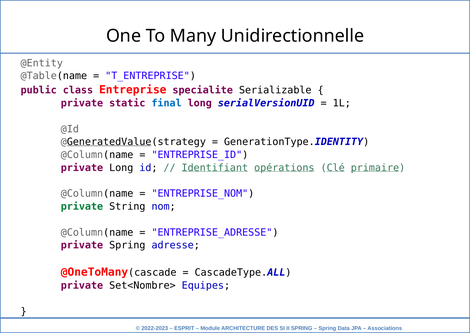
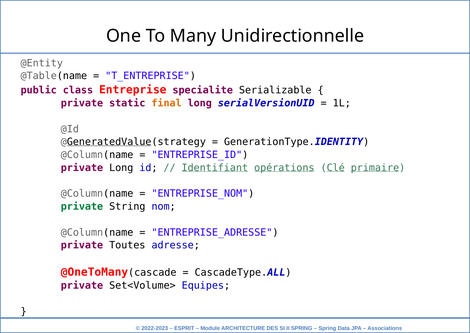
final colour: blue -> orange (167, 103)
private Spring: Spring -> Toutes (127, 245)
Set<Nombre>: Set<Nombre> -> Set<Volume> (142, 285)
